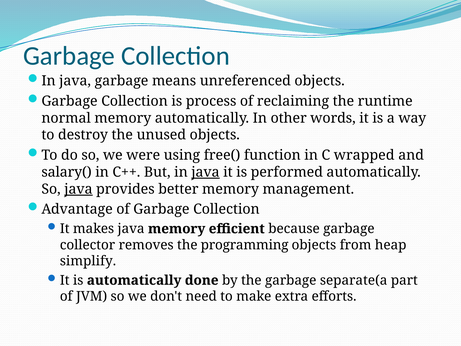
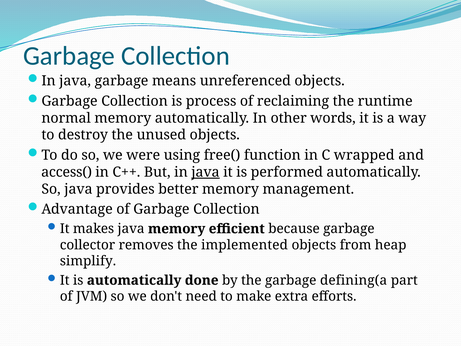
salary(: salary( -> access( (67, 172)
java underline: present -> none (78, 189)
programming: programming -> implemented (245, 245)
separate(a: separate(a -> defining(a (354, 280)
